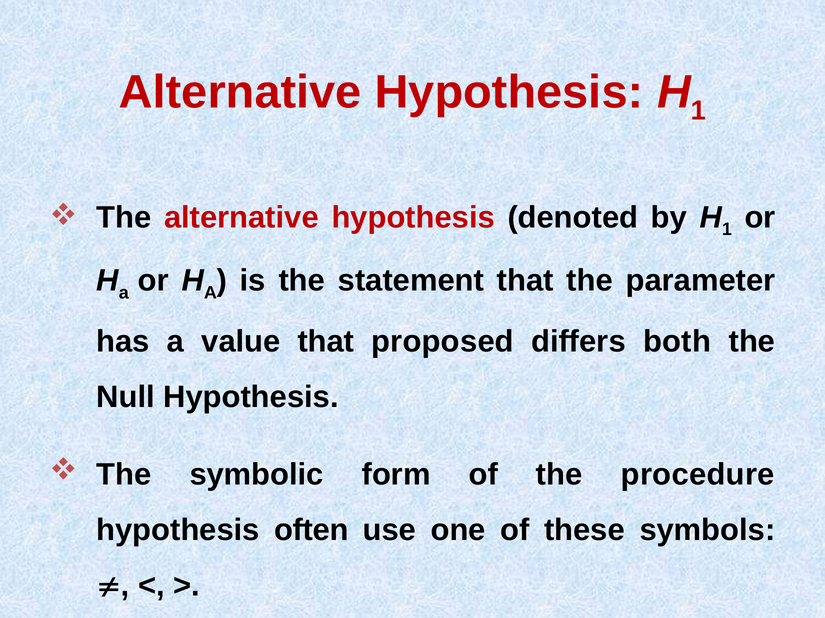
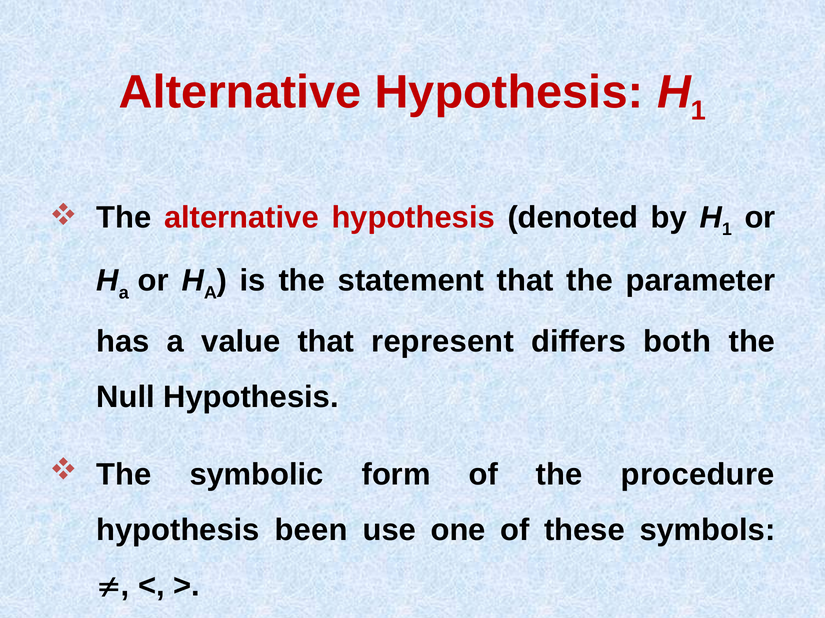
proposed: proposed -> represent (443, 342)
often: often -> been (311, 531)
